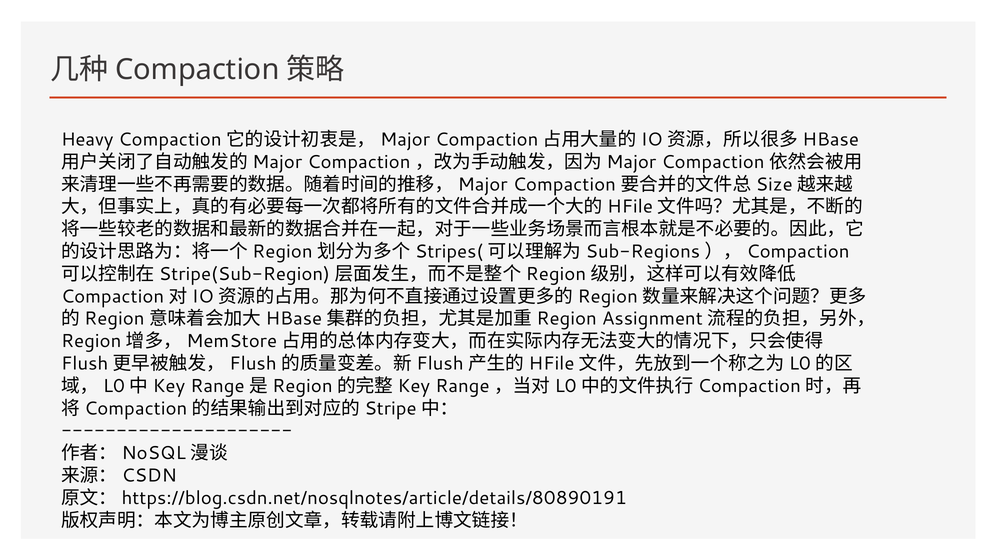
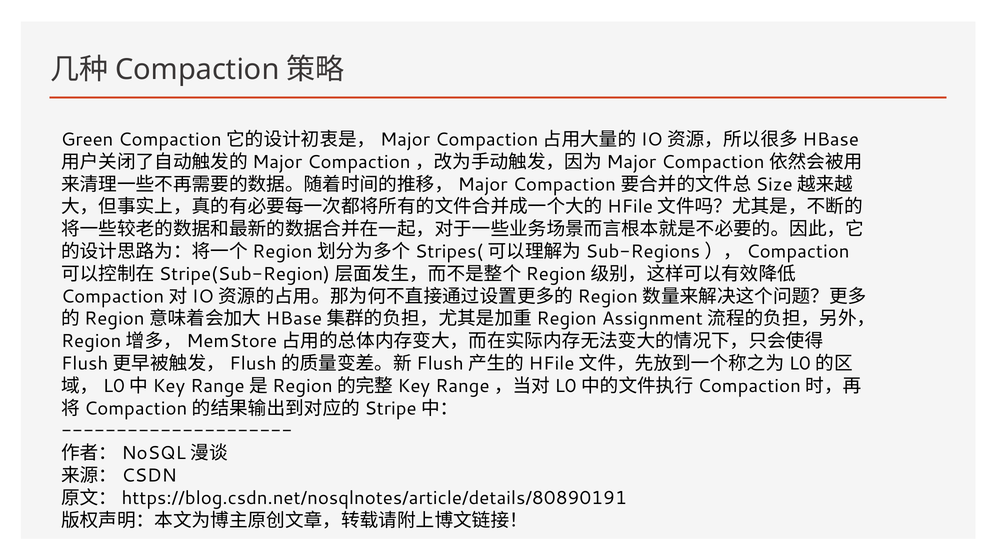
Heavy: Heavy -> Green (87, 140)
